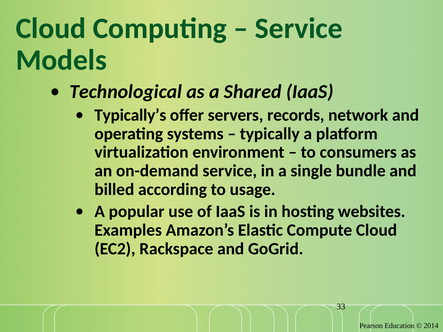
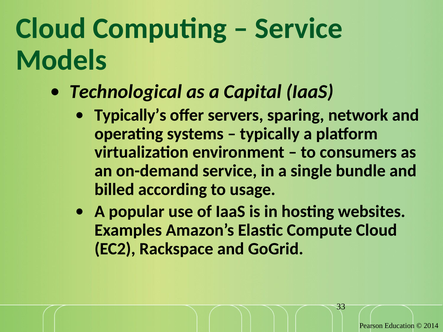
Shared: Shared -> Capital (253, 92)
records: records -> sparing (296, 115)
